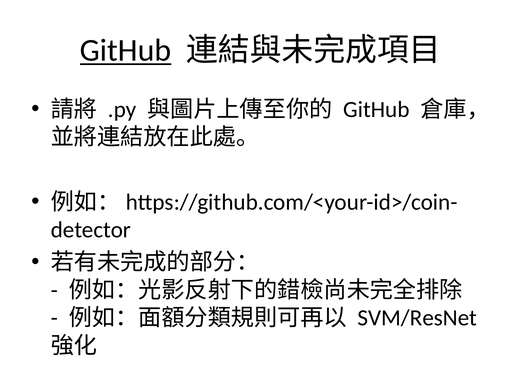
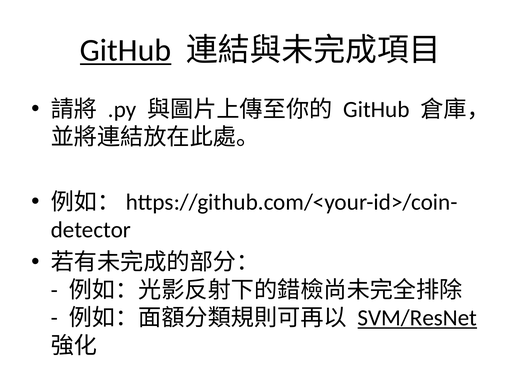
SVM/ResNet underline: none -> present (417, 318)
